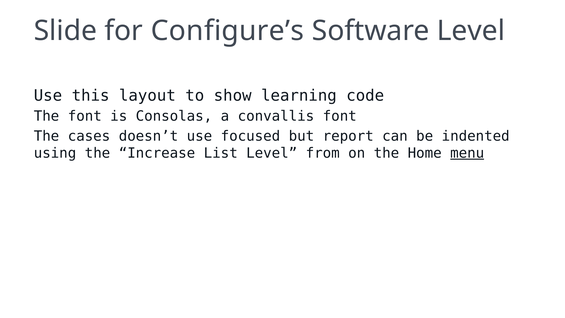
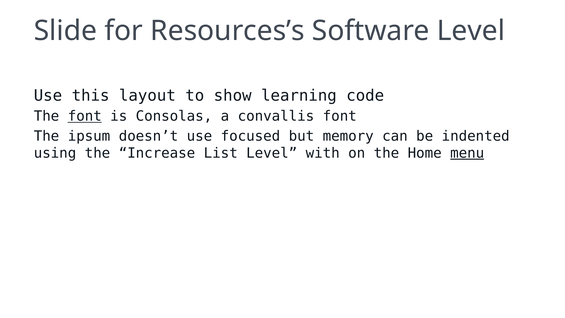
Configure’s: Configure’s -> Resources’s (227, 31)
font underline: none -> present (85, 116)
cases: cases -> ipsum (89, 136)
report: report -> memory (348, 136)
from: from -> with (323, 153)
